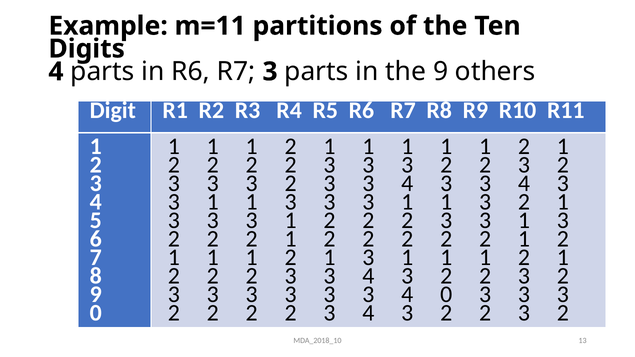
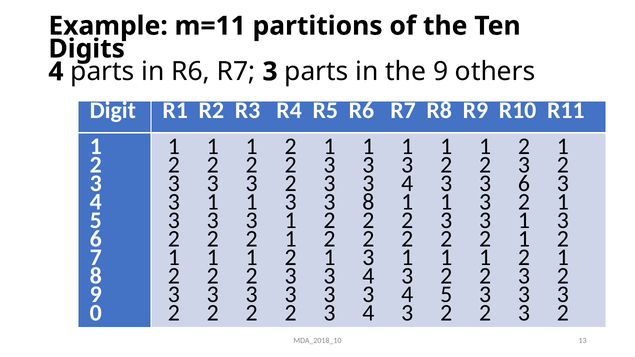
4 3 3 4: 4 -> 6 (524, 183)
3: 3 -> 8 (368, 202)
3 3 4 0: 0 -> 5 (446, 294)
